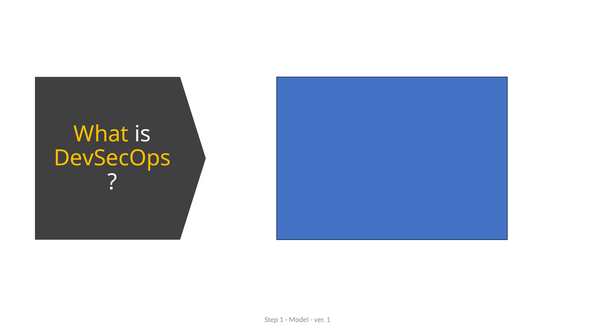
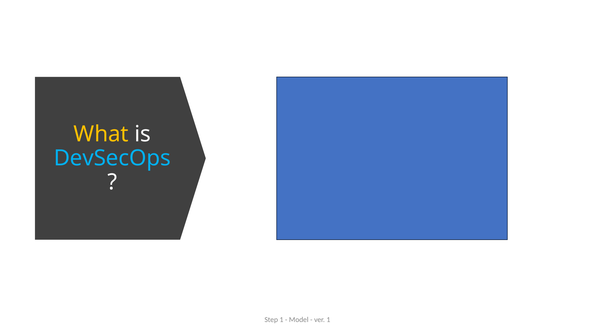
DevSecOps colour: yellow -> light blue (112, 158)
